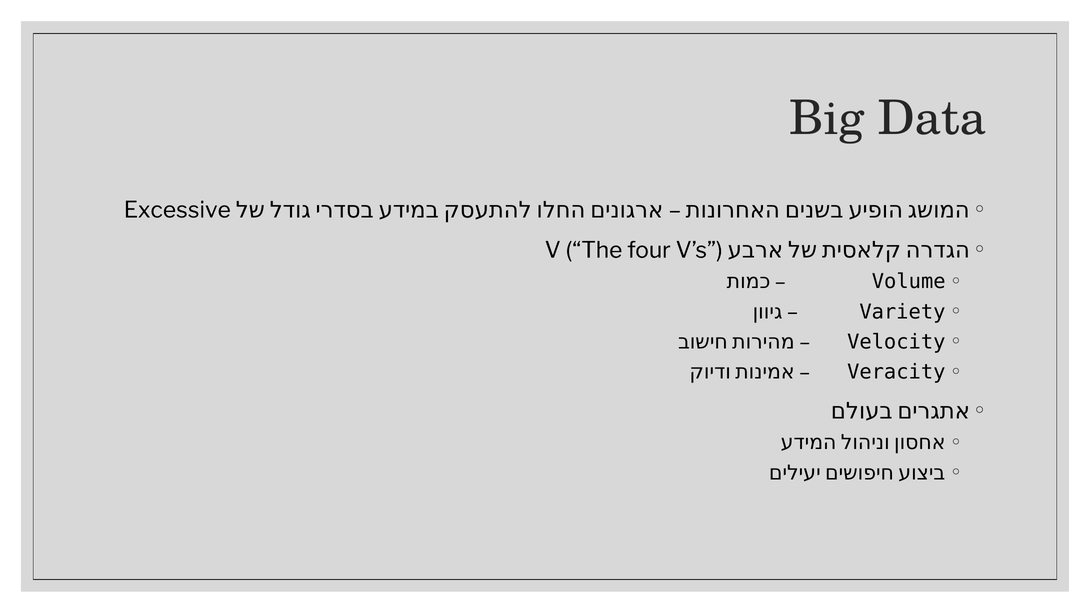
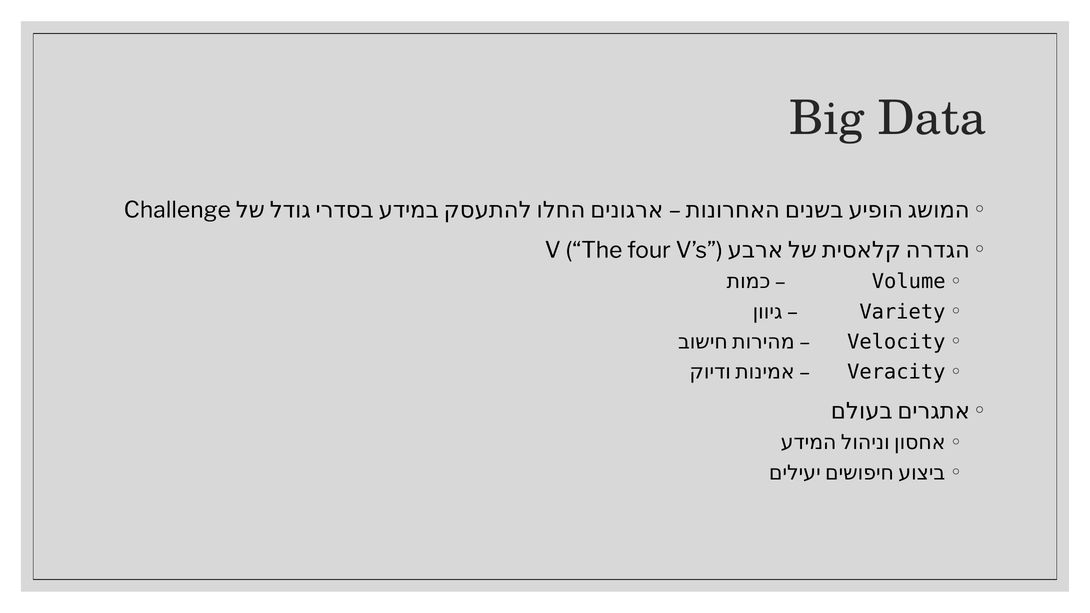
Excessive: Excessive -> Challenge (177, 210)
